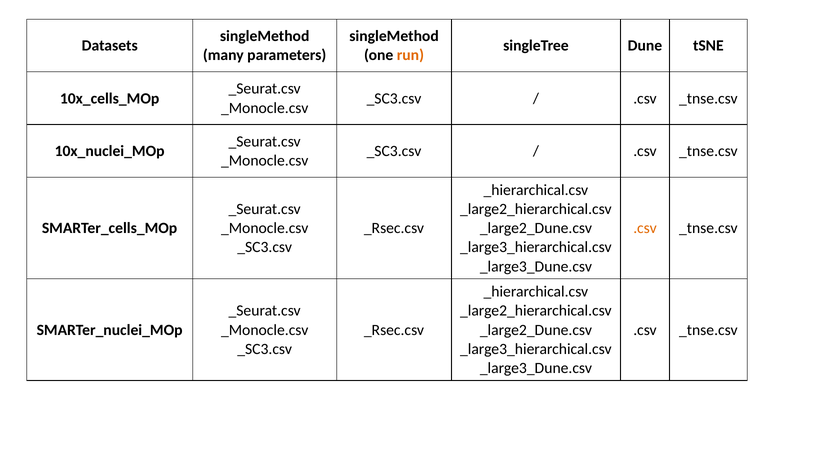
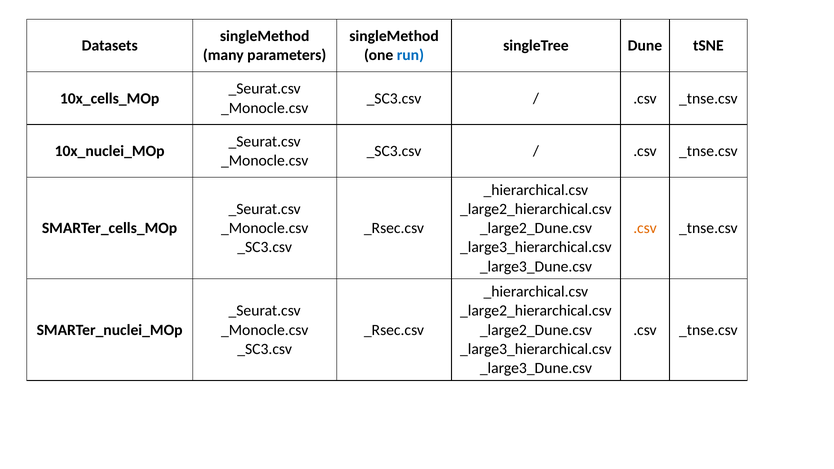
run colour: orange -> blue (410, 55)
